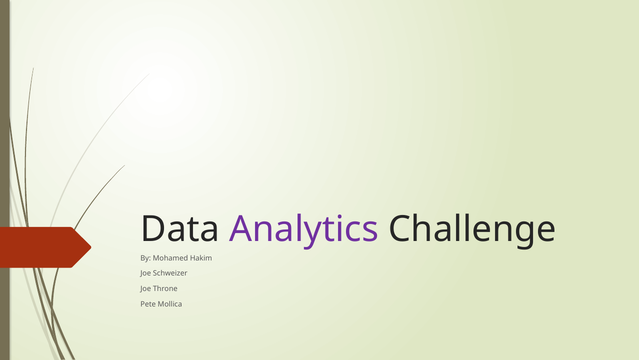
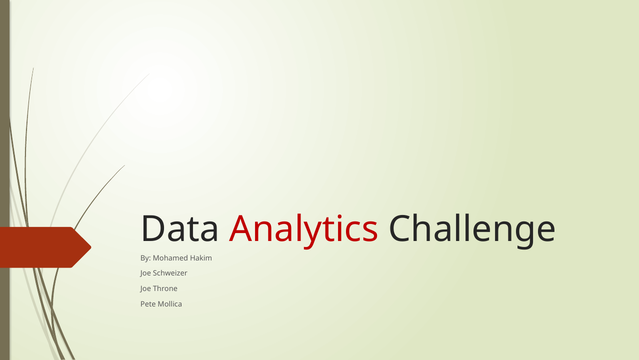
Analytics colour: purple -> red (304, 229)
